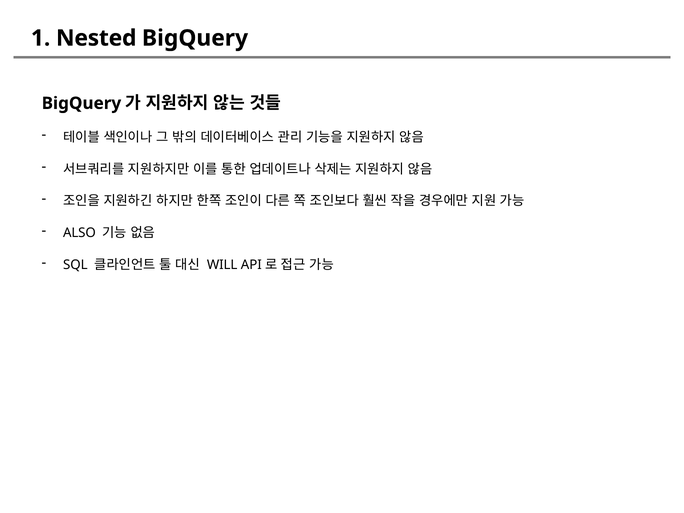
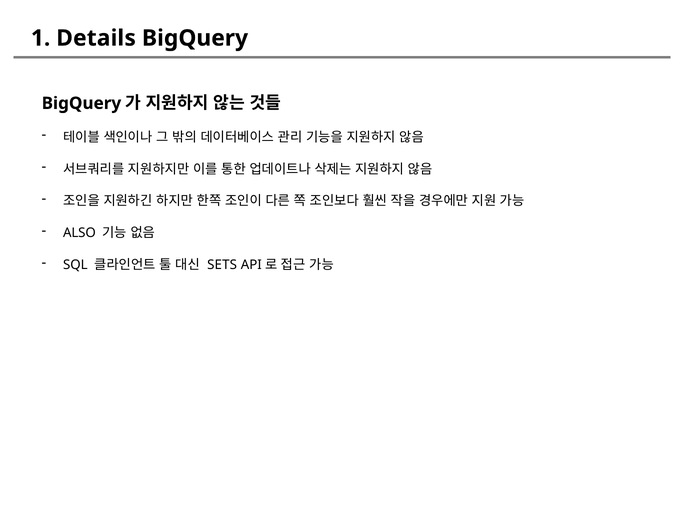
Nested: Nested -> Details (96, 38)
WILL: WILL -> SETS (222, 265)
